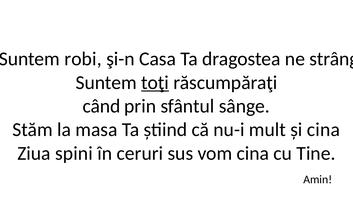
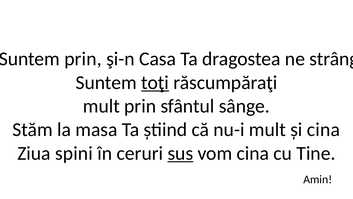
robi: robi -> prin (83, 59)
când: când -> mult (101, 106)
sus underline: none -> present (180, 153)
